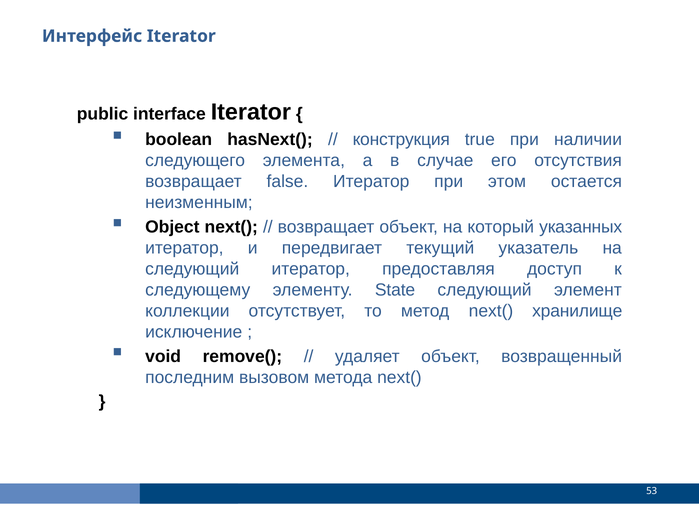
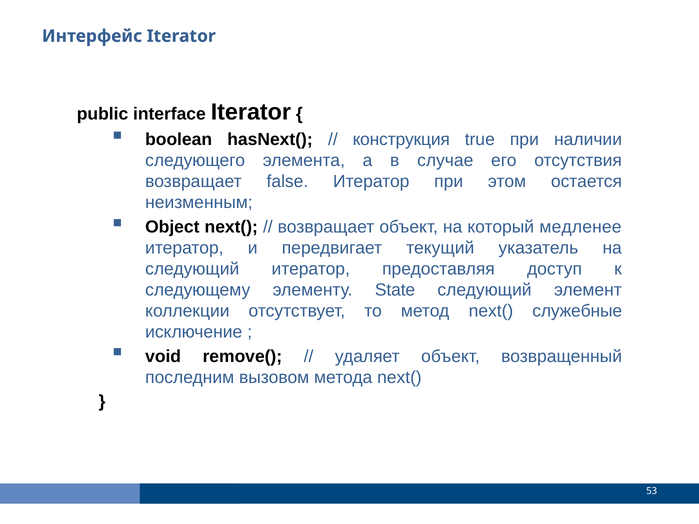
указанных: указанных -> медленее (581, 227)
хранилище: хранилище -> служебные (577, 311)
